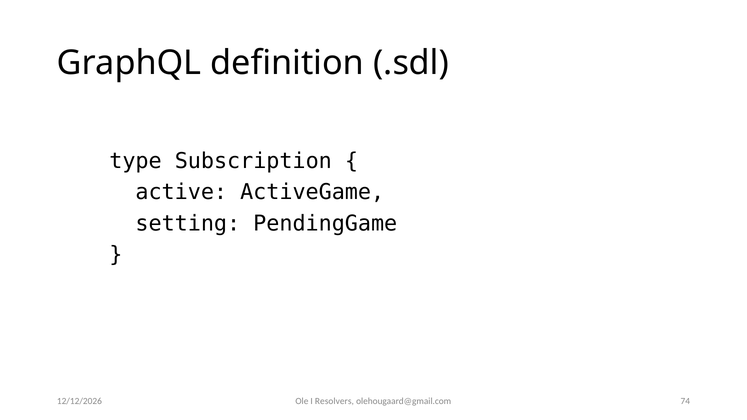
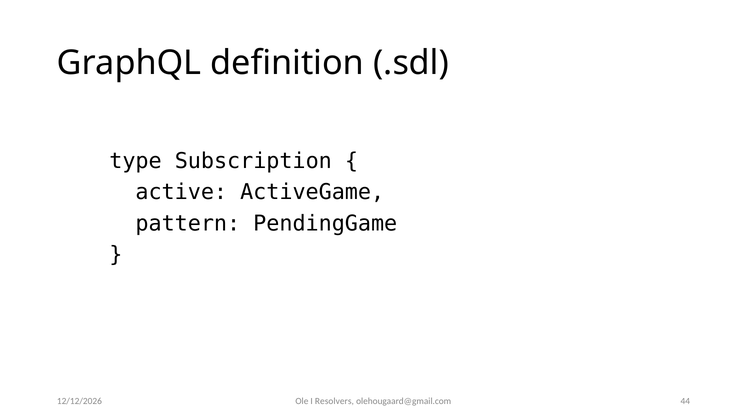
setting: setting -> pattern (188, 224)
74: 74 -> 44 (685, 401)
